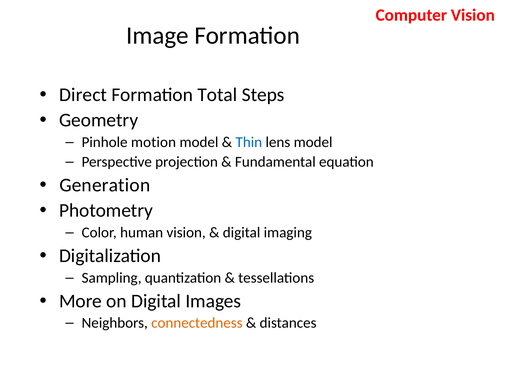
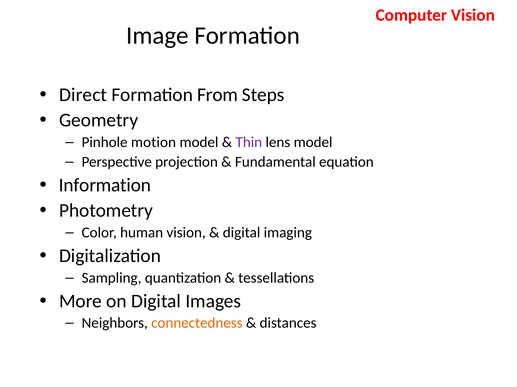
Total: Total -> From (217, 95)
Thin colour: blue -> purple (249, 142)
Generation: Generation -> Information (105, 185)
